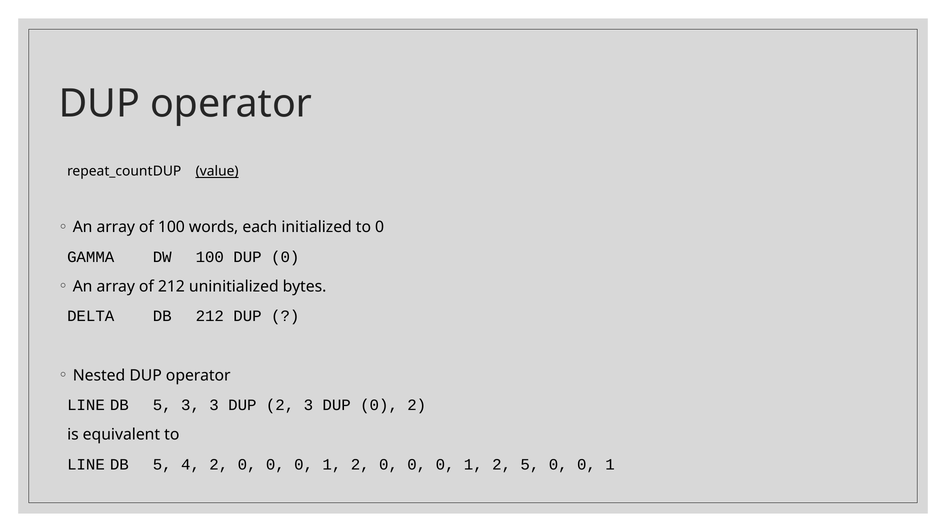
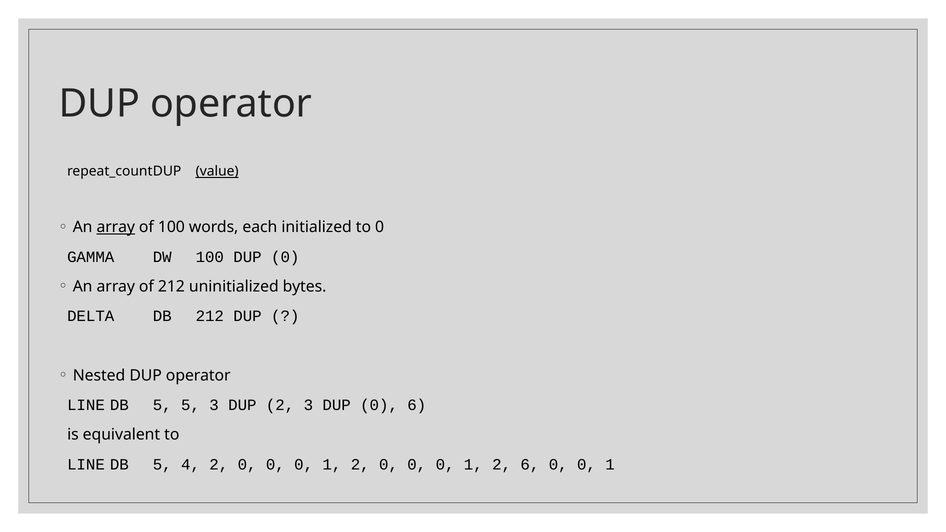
array underline: none -> present (116, 227)
5 3: 3 -> 5 (191, 405)
0 2: 2 -> 6 (417, 405)
2 5: 5 -> 6 (530, 465)
